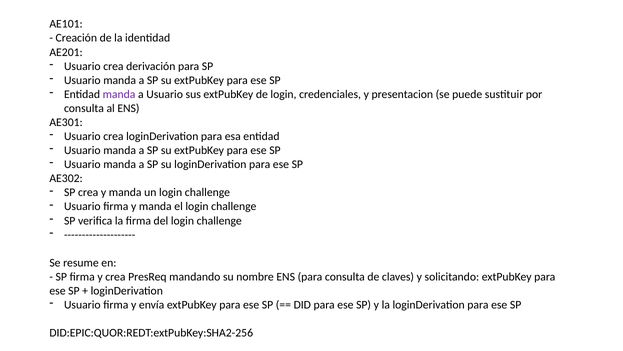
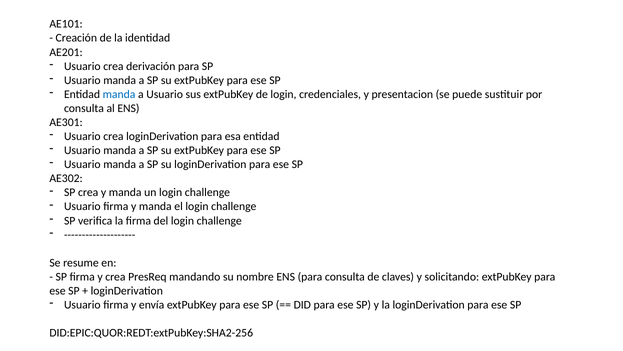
manda colour: purple -> blue (119, 94)
